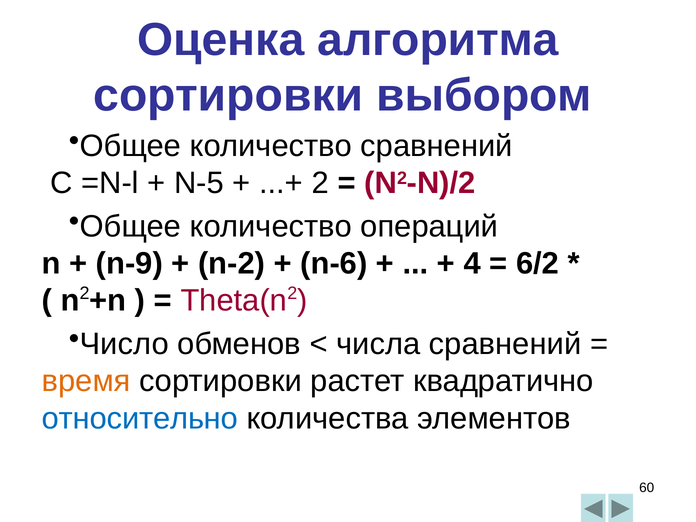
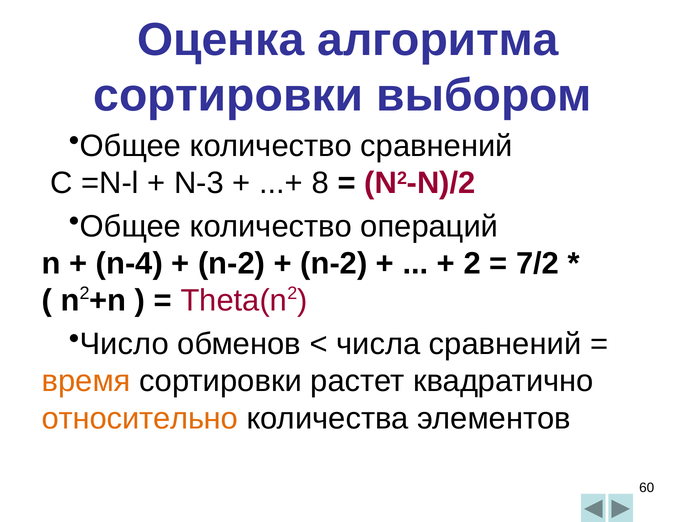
N-5: N-5 -> N-3 (199, 183)
2: 2 -> 8 (320, 183)
n-9: n-9 -> n-4 (129, 264)
n-6: n-6 -> n-2 (334, 264)
4: 4 -> 2 (472, 264)
6/2: 6/2 -> 7/2 (538, 264)
относительно colour: blue -> orange (140, 418)
